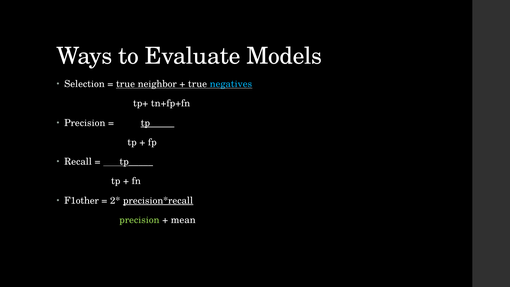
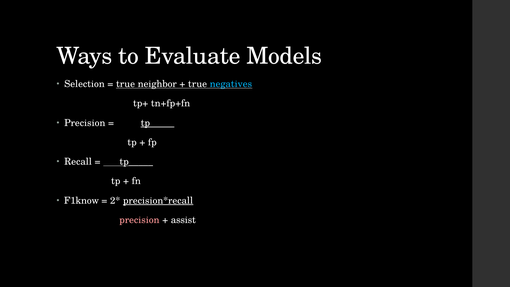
F1other: F1other -> F1know (82, 200)
precision colour: light green -> pink (139, 220)
mean: mean -> assist (183, 220)
